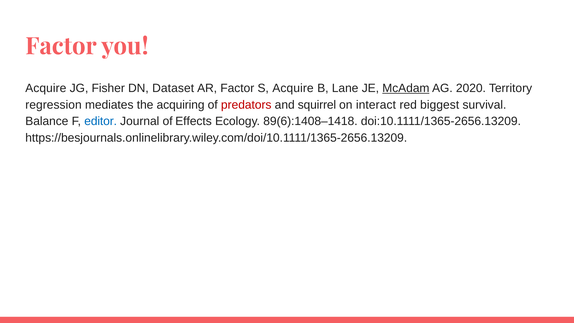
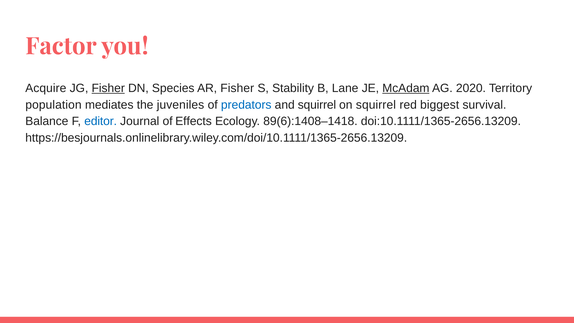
Fisher underline: none -> present (108, 88)
Dataset: Dataset -> Species (173, 88)
AR Factor: Factor -> Fisher (237, 88)
S Acquire: Acquire -> Stability (293, 88)
regression: regression -> population (53, 105)
acquiring: acquiring -> juveniles (180, 105)
predators colour: red -> blue (246, 105)
on interact: interact -> squirrel (376, 105)
